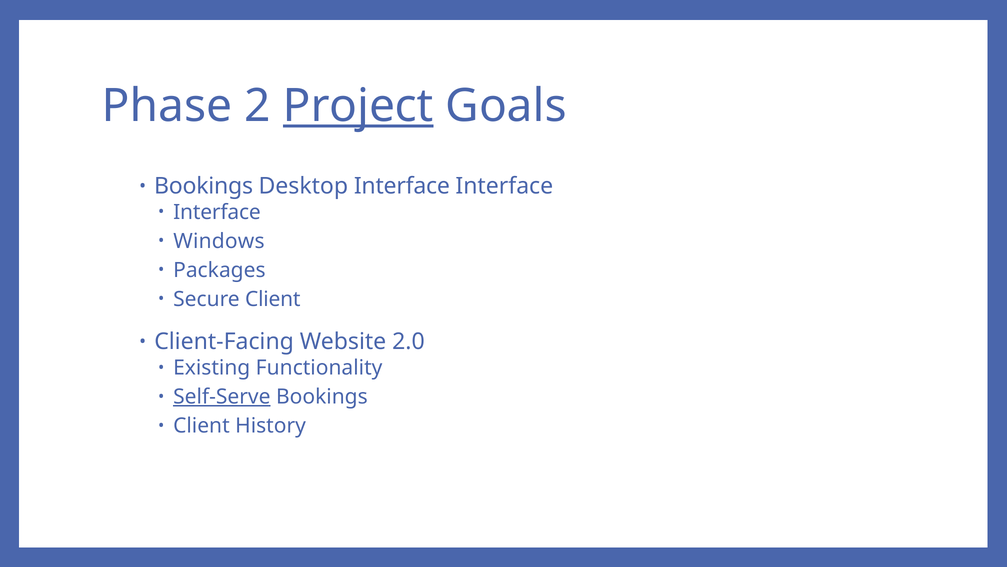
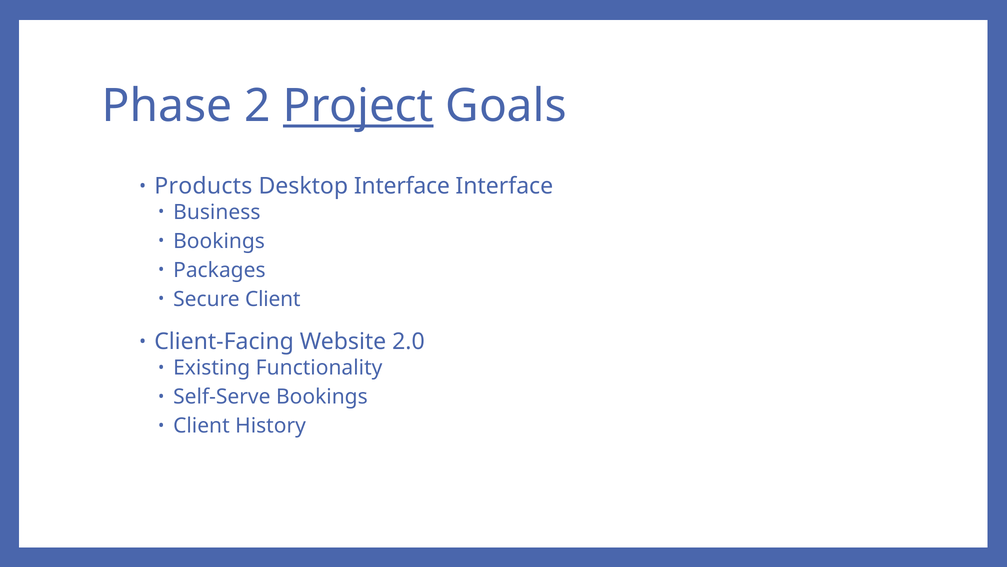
Bookings: Bookings -> Products (203, 186)
Interface: Interface -> Business (217, 212)
Windows: Windows -> Bookings (219, 241)
Self-Serve underline: present -> none (222, 396)
